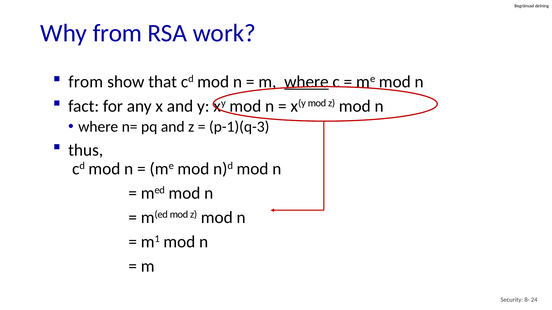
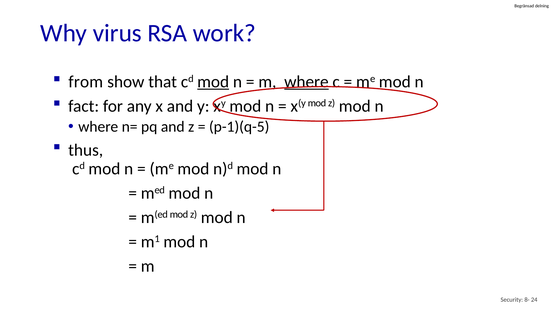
Why from: from -> virus (117, 33)
mod underline: none -> present (213, 82)
p-1)(q-3: p-1)(q-3 -> p-1)(q-5 (239, 127)
